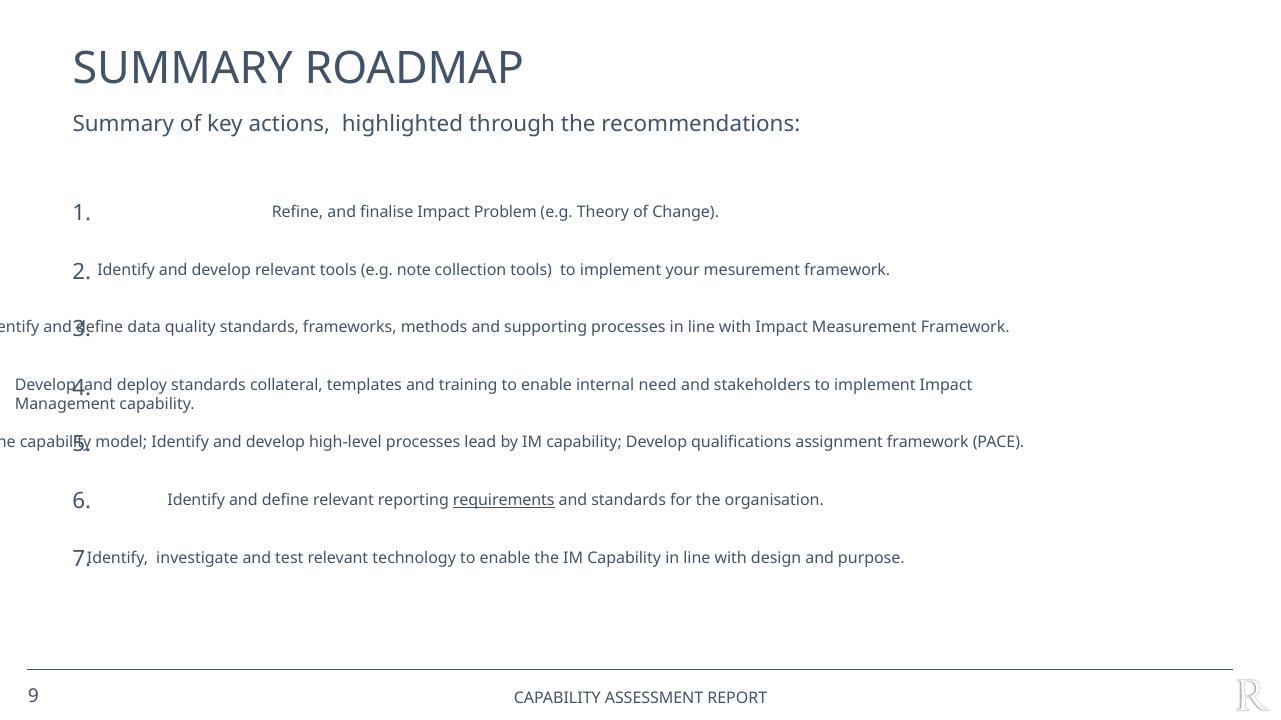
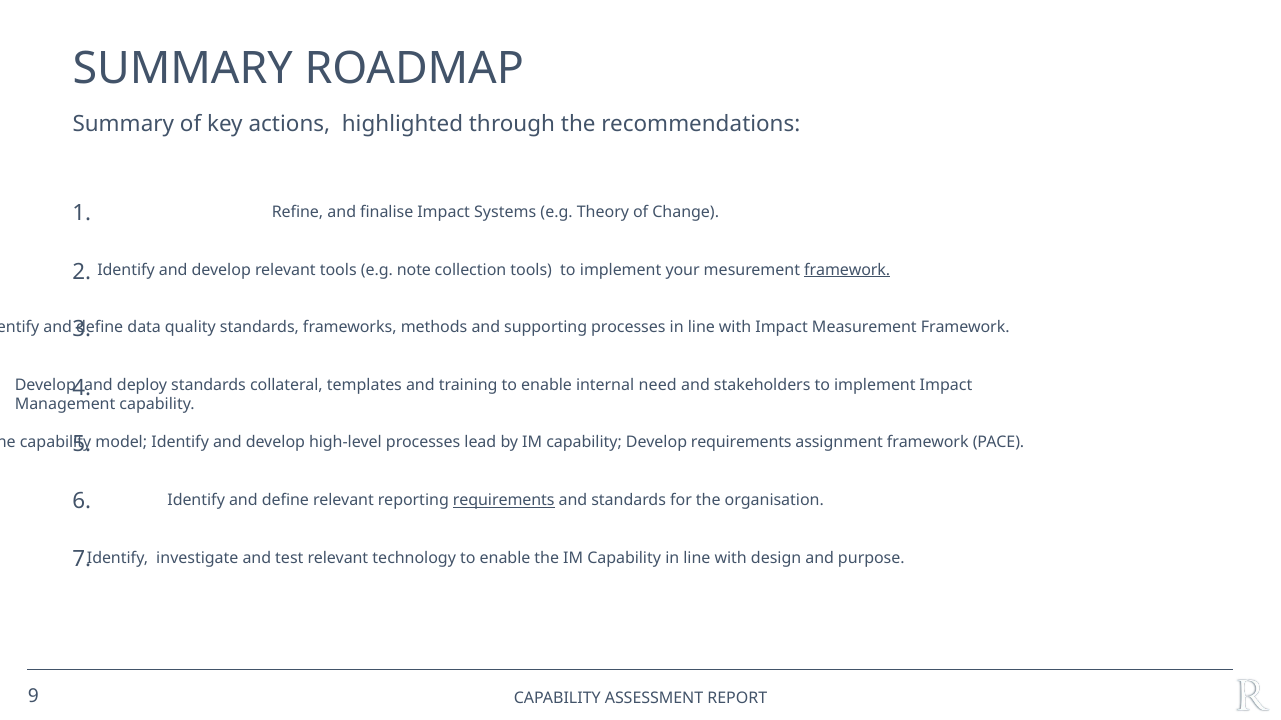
Problem: Problem -> Systems (505, 212)
framework underline: none -> present (847, 270)
Develop qualifications: qualifications -> requirements (741, 443)
